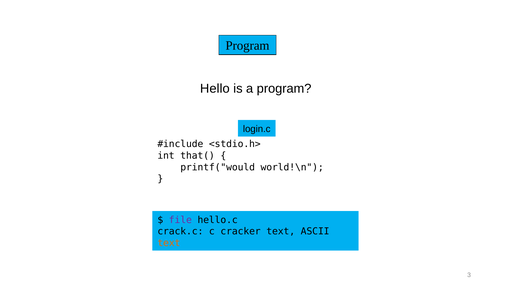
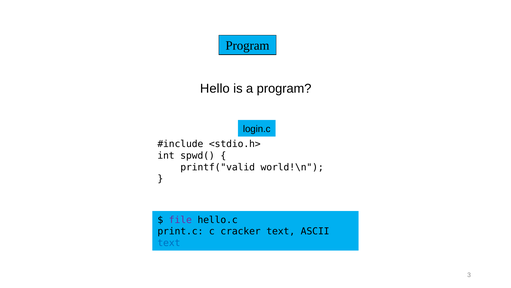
that(: that( -> spwd( (198, 155)
printf("would: printf("would -> printf("valid (218, 167)
crack.c: crack.c -> print.c (180, 231)
text colour: orange -> blue (169, 243)
